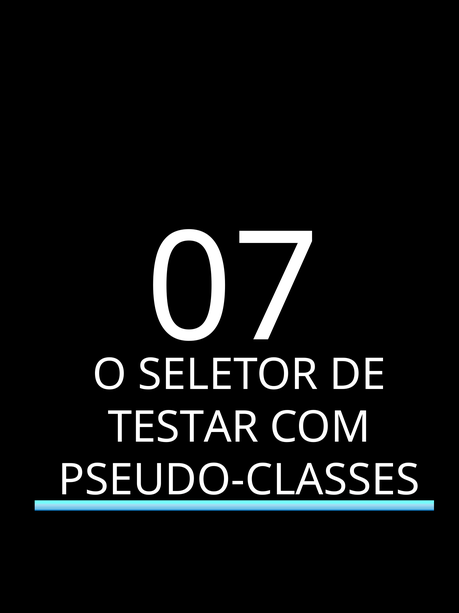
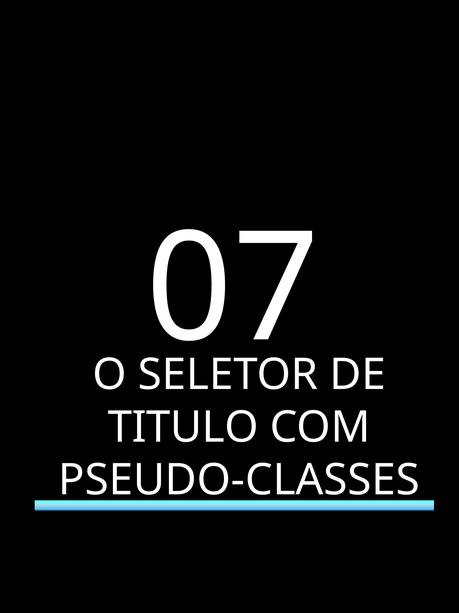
TESTAR: TESTAR -> TITULO (183, 427)
